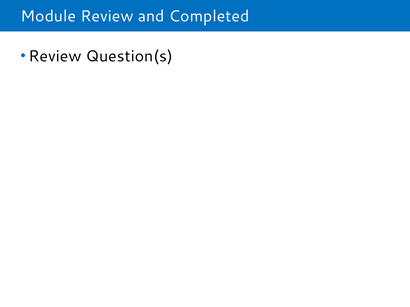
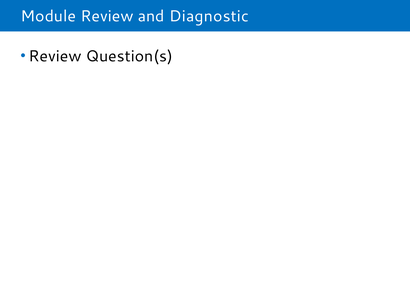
Completed: Completed -> Diagnostic (209, 16)
